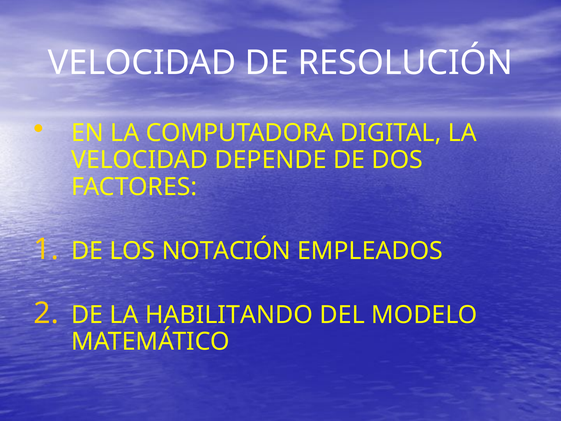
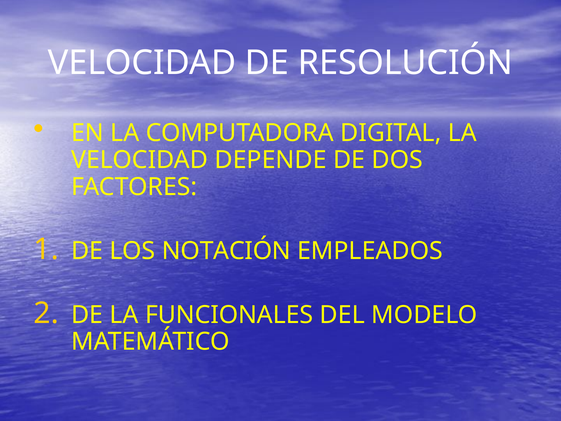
HABILITANDO: HABILITANDO -> FUNCIONALES (229, 315)
